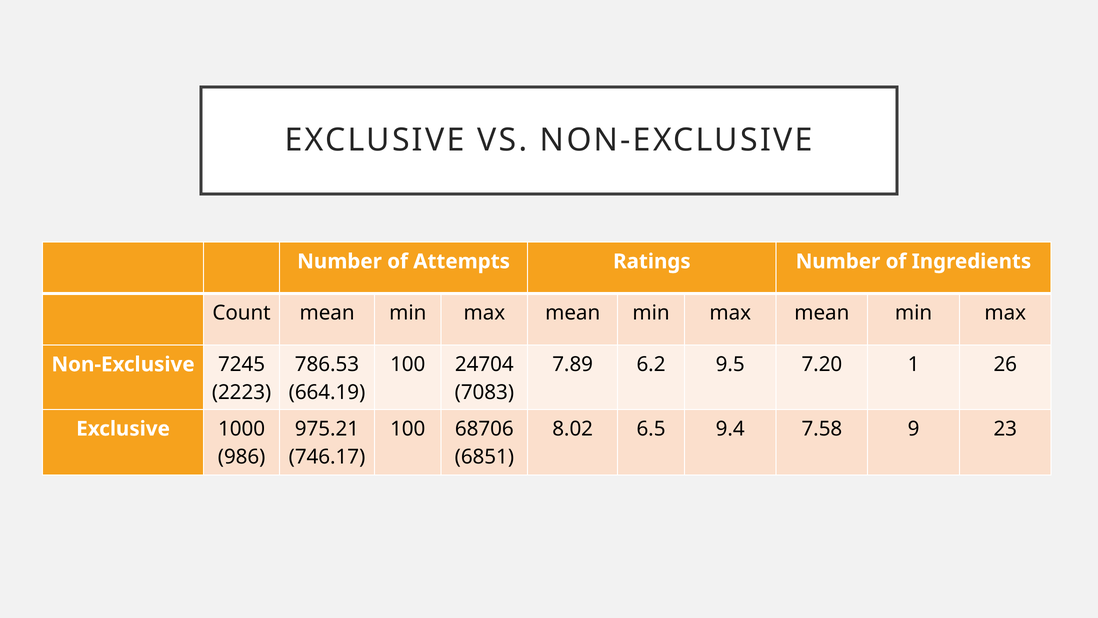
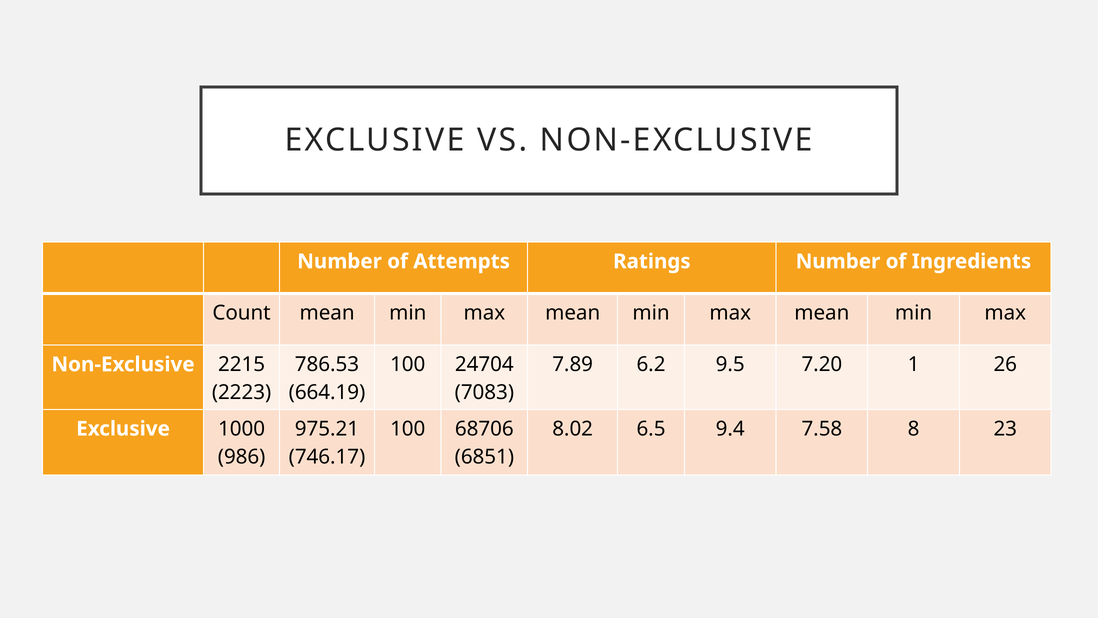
7245: 7245 -> 2215 (242, 364)
9: 9 -> 8 (914, 429)
